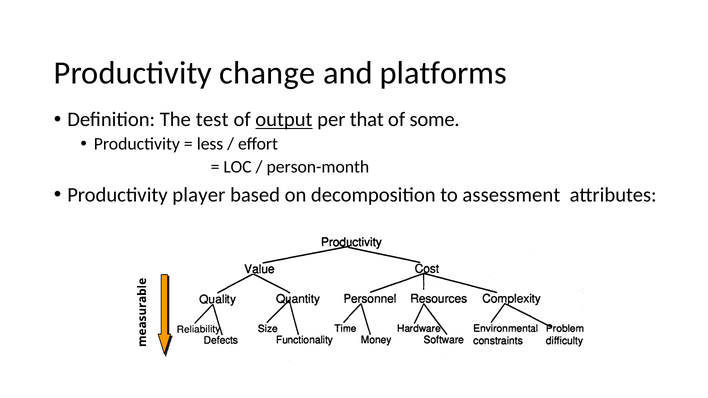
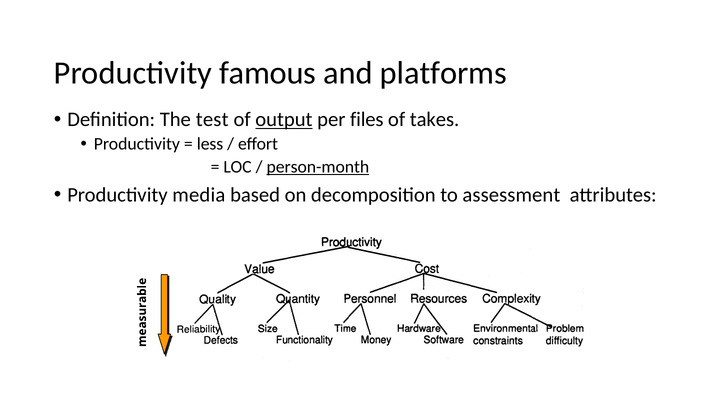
change: change -> famous (268, 73)
that: that -> files (367, 120)
some: some -> takes (435, 120)
person-month underline: none -> present (318, 167)
player: player -> media (199, 195)
